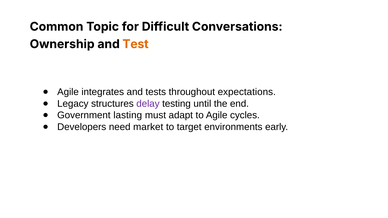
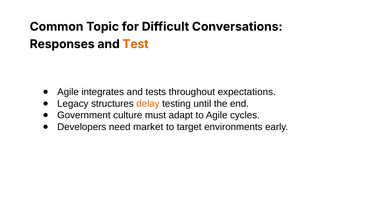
Ownership: Ownership -> Responses (62, 44)
delay colour: purple -> orange (148, 104)
lasting: lasting -> culture (128, 115)
